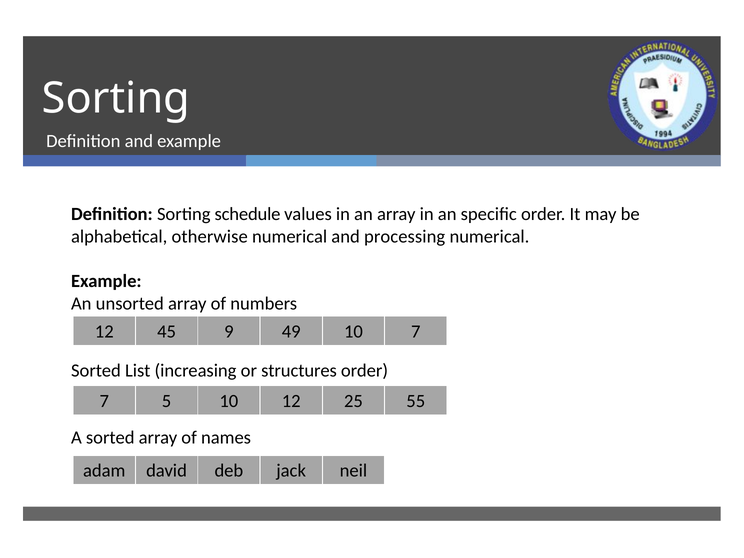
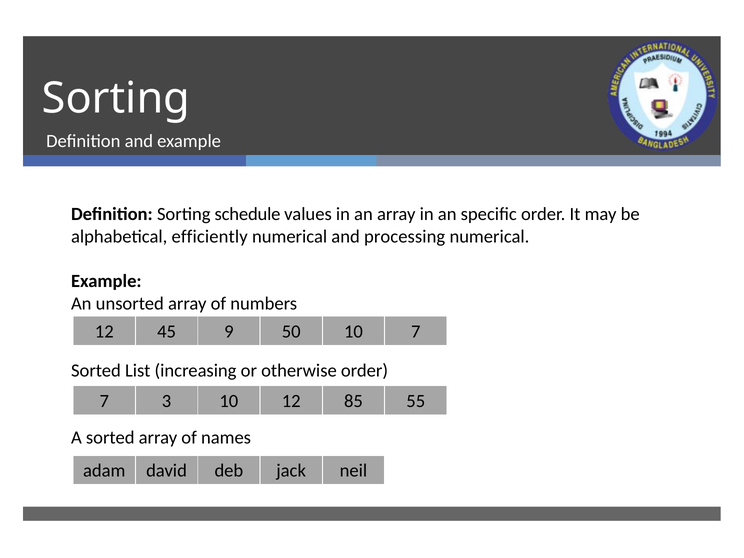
otherwise: otherwise -> efficiently (210, 237)
49: 49 -> 50 (291, 332)
structures: structures -> otherwise (299, 371)
5: 5 -> 3 (167, 401)
25: 25 -> 85 (353, 401)
